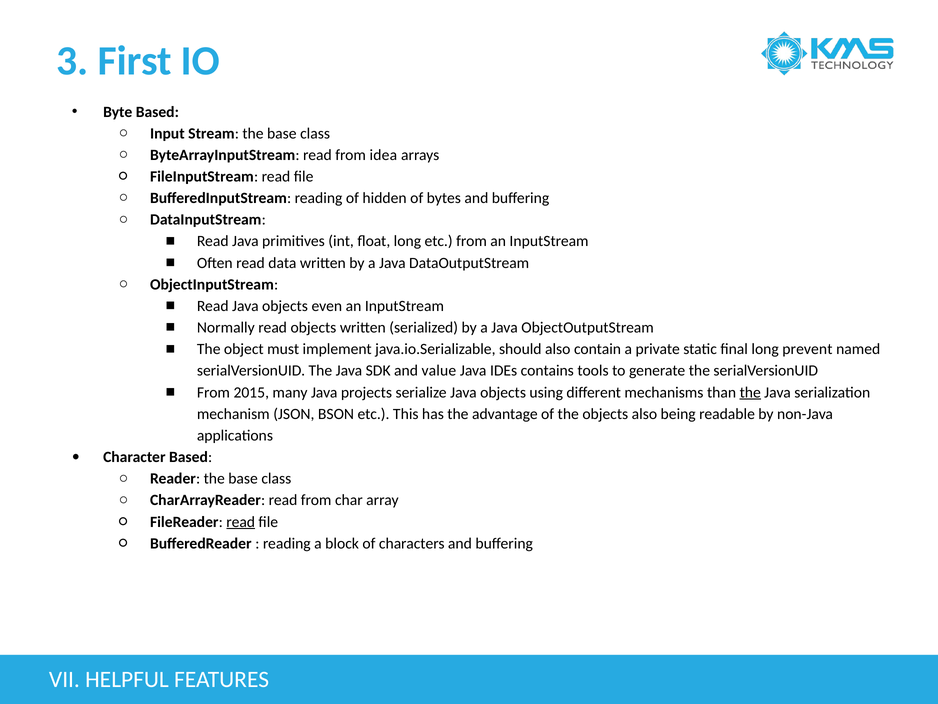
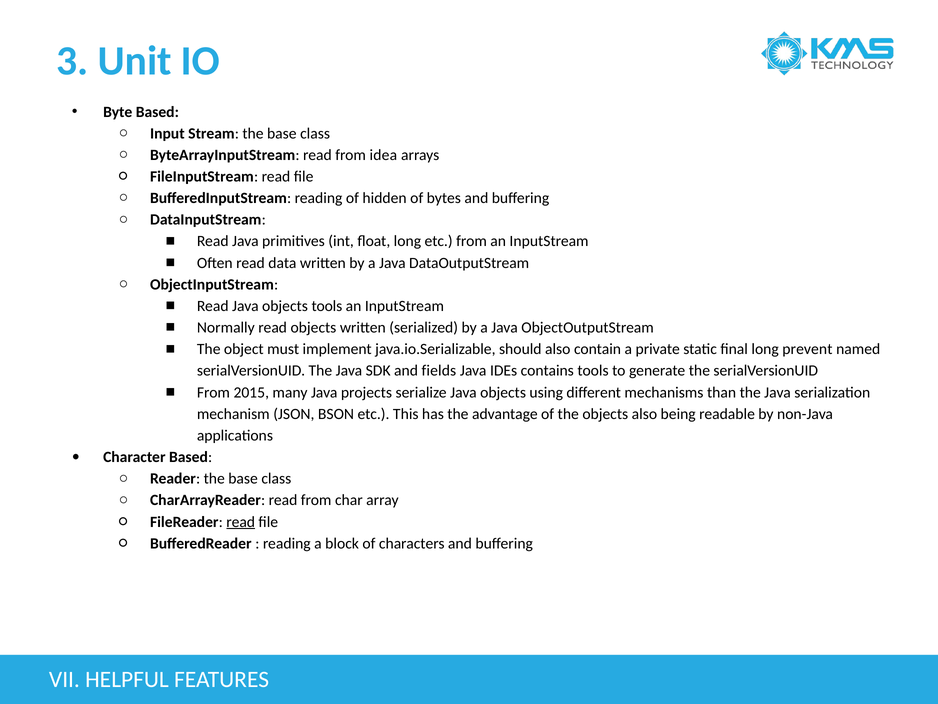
First: First -> Unit (135, 61)
objects even: even -> tools (327, 306)
value: value -> fields (439, 371)
the underline: present -> none (750, 392)
